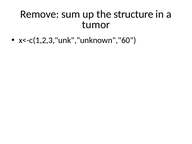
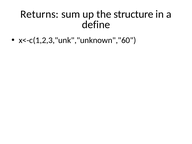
Remove: Remove -> Returns (40, 14)
tumor: tumor -> define (96, 25)
